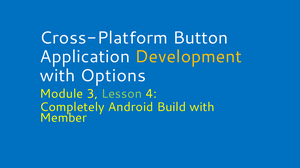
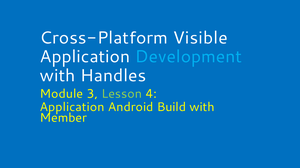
Button: Button -> Visible (200, 38)
Development colour: yellow -> light blue (188, 57)
Options: Options -> Handles (113, 76)
Completely: Completely -> Application (72, 108)
